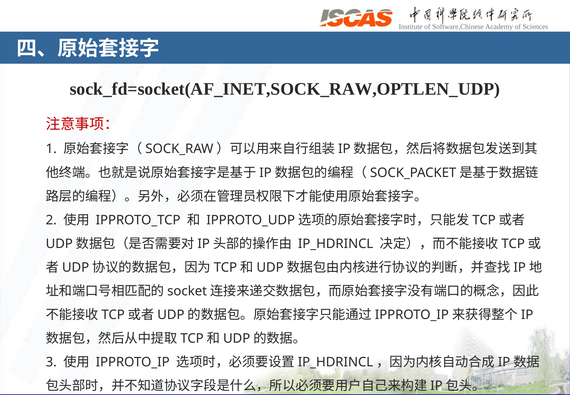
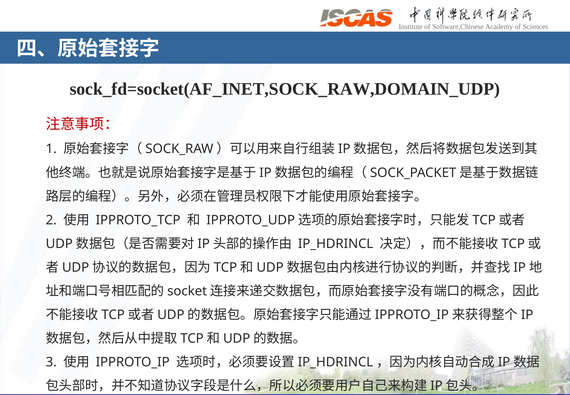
sock_fd=socket(AF_INET,SOCK_RAW,OPTLEN_UDP: sock_fd=socket(AF_INET,SOCK_RAW,OPTLEN_UDP -> sock_fd=socket(AF_INET,SOCK_RAW,DOMAIN_UDP (285, 89)
